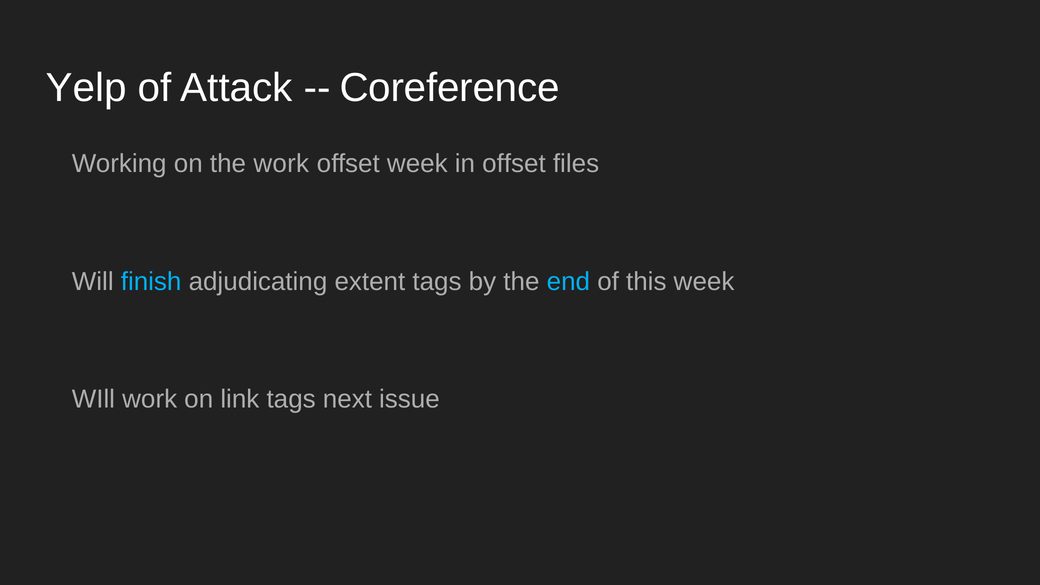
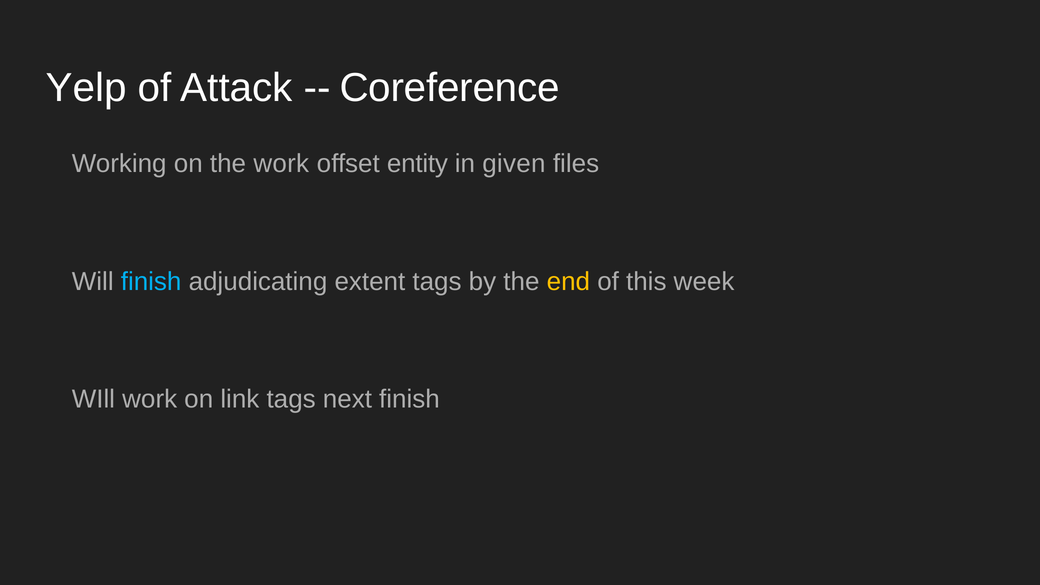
offset week: week -> entity (417, 164)
in offset: offset -> given (514, 164)
end colour: light blue -> yellow (568, 281)
next issue: issue -> finish (409, 399)
